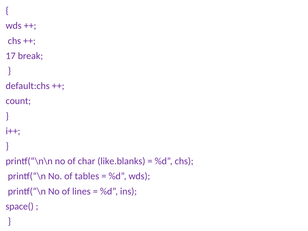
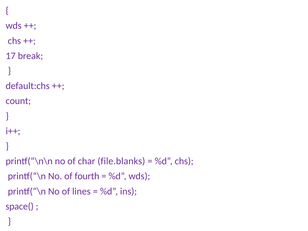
like.blanks: like.blanks -> file.blanks (121, 161)
tables: tables -> fourth (87, 176)
